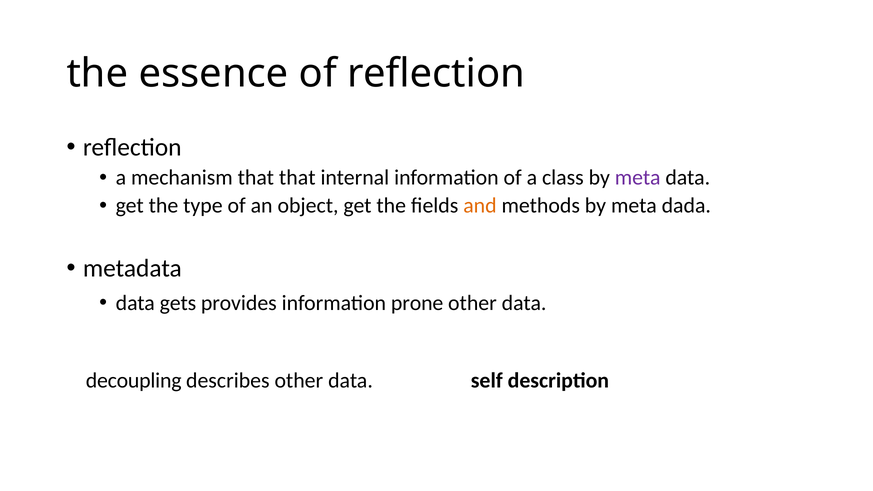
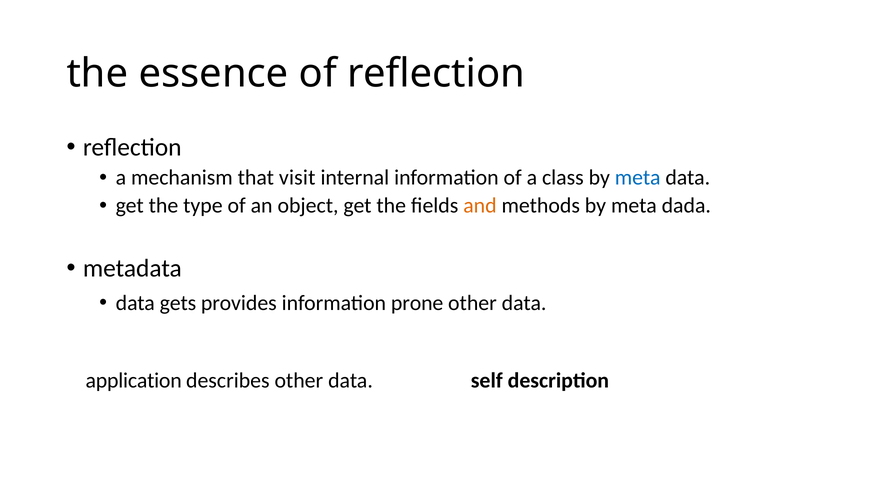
that that: that -> visit (297, 178)
meta colour: purple -> blue (638, 178)
decoupling: decoupling -> application (134, 380)
